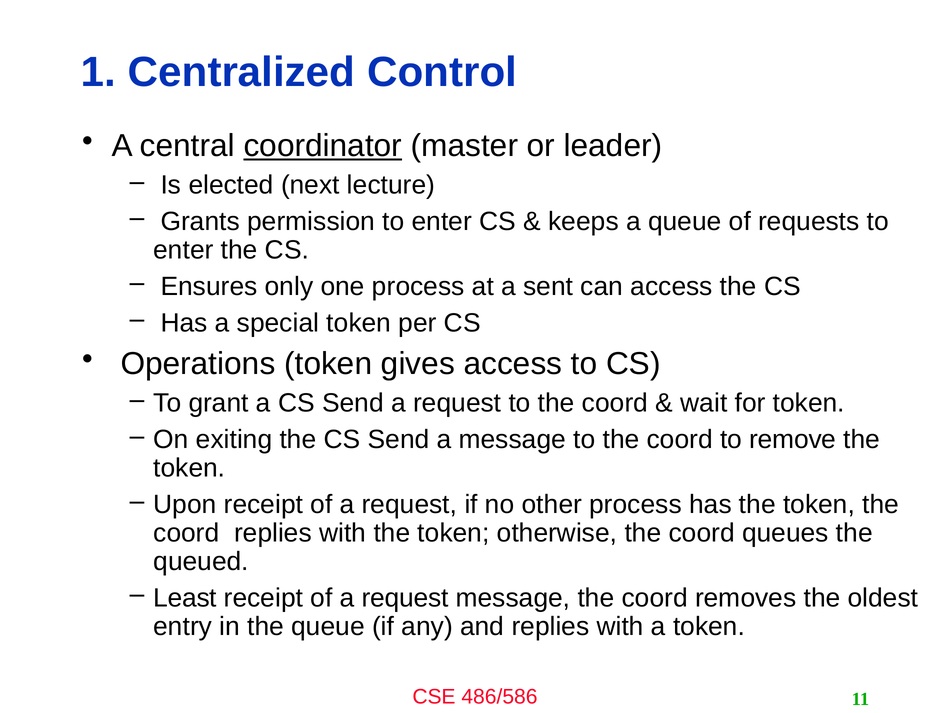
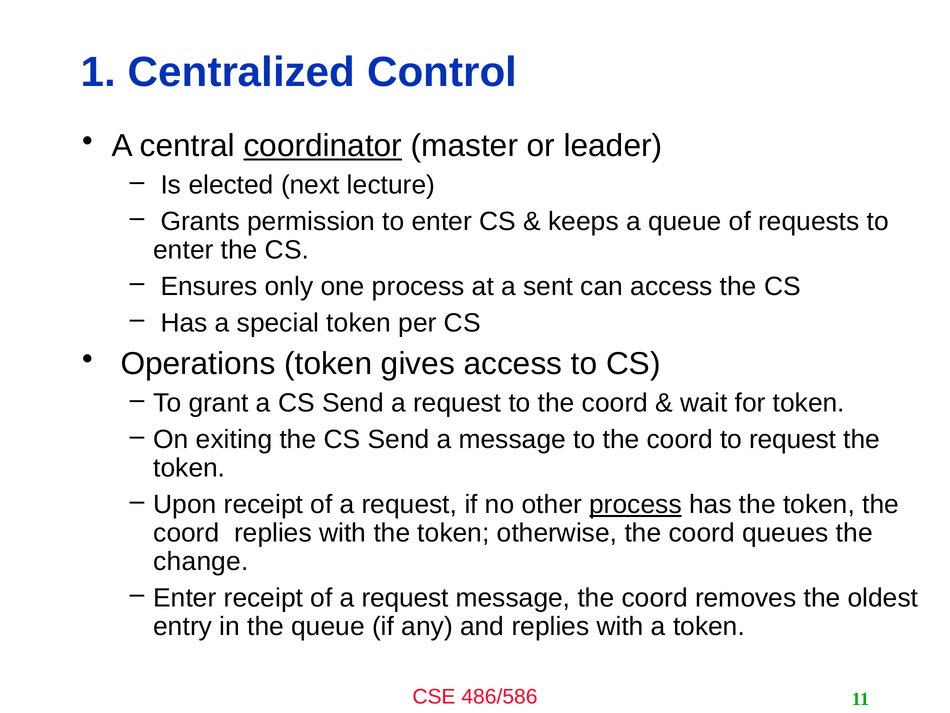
to remove: remove -> request (793, 439)
process underline: none -> present (636, 504)
queued: queued -> change (201, 561)
Least: Least -> Enter (185, 598)
